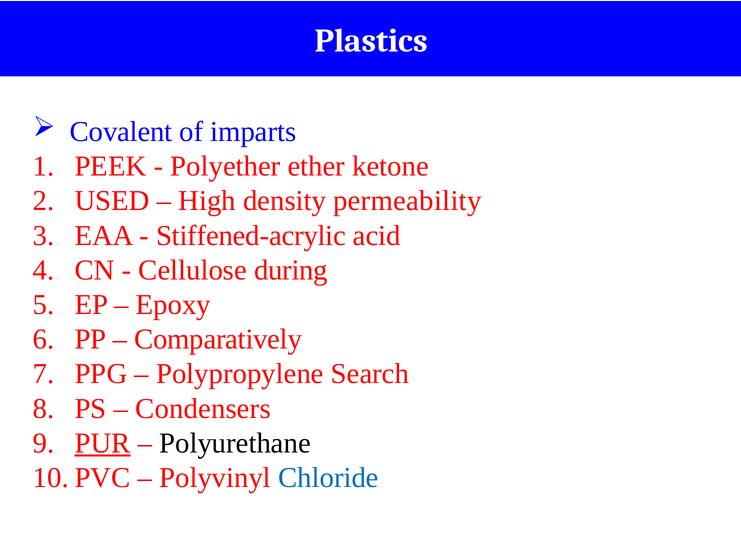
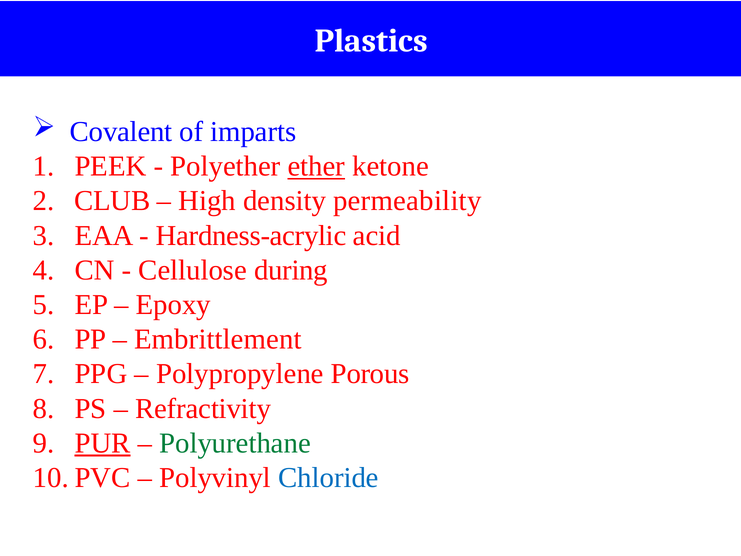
ether underline: none -> present (316, 166)
USED: USED -> CLUB (112, 201)
Stiffened-acrylic: Stiffened-acrylic -> Hardness-acrylic (251, 235)
Comparatively: Comparatively -> Embrittlement (218, 339)
Search: Search -> Porous (370, 374)
Condensers: Condensers -> Refractivity (203, 408)
Polyurethane colour: black -> green (235, 443)
